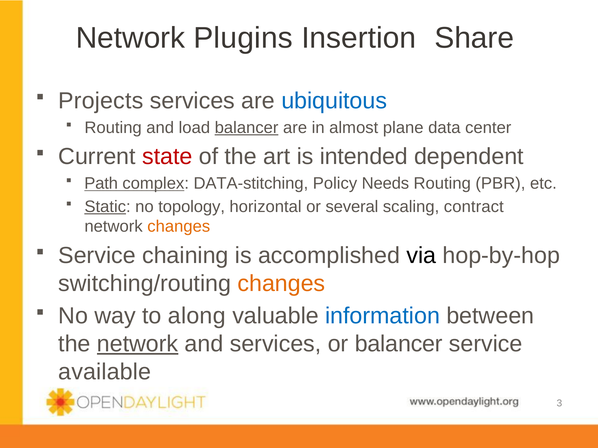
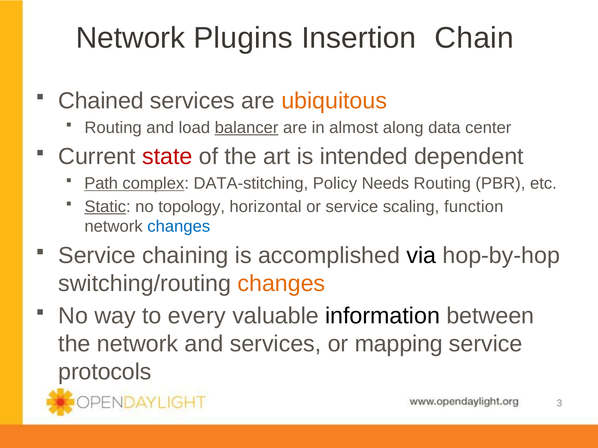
Share: Share -> Chain (474, 38)
Projects: Projects -> Chained (101, 101)
ubiquitous colour: blue -> orange (334, 101)
plane: plane -> along (403, 128)
or several: several -> service (352, 207)
contract: contract -> function (474, 207)
changes colour: orange -> blue (179, 227)
along: along -> every (197, 316)
information colour: blue -> black (383, 316)
network underline: present -> none (138, 344)
or balancer: balancer -> mapping (399, 344)
available: available -> protocols (105, 372)
